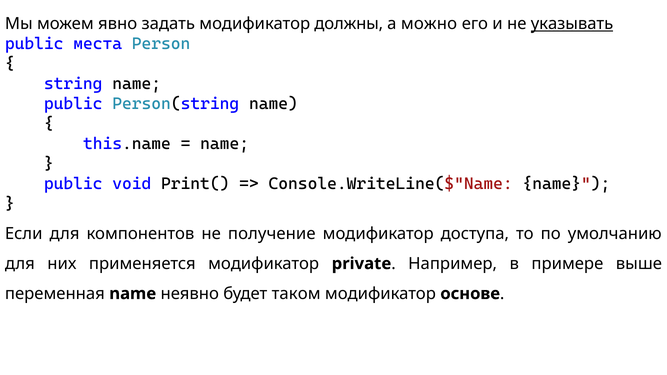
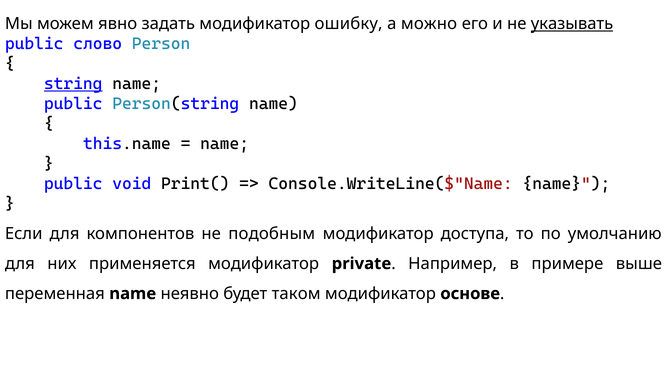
должны: должны -> ошибку (349, 24)
места: места -> слово (98, 44)
string underline: none -> present (73, 84)
получение: получение -> подобным (272, 234)
